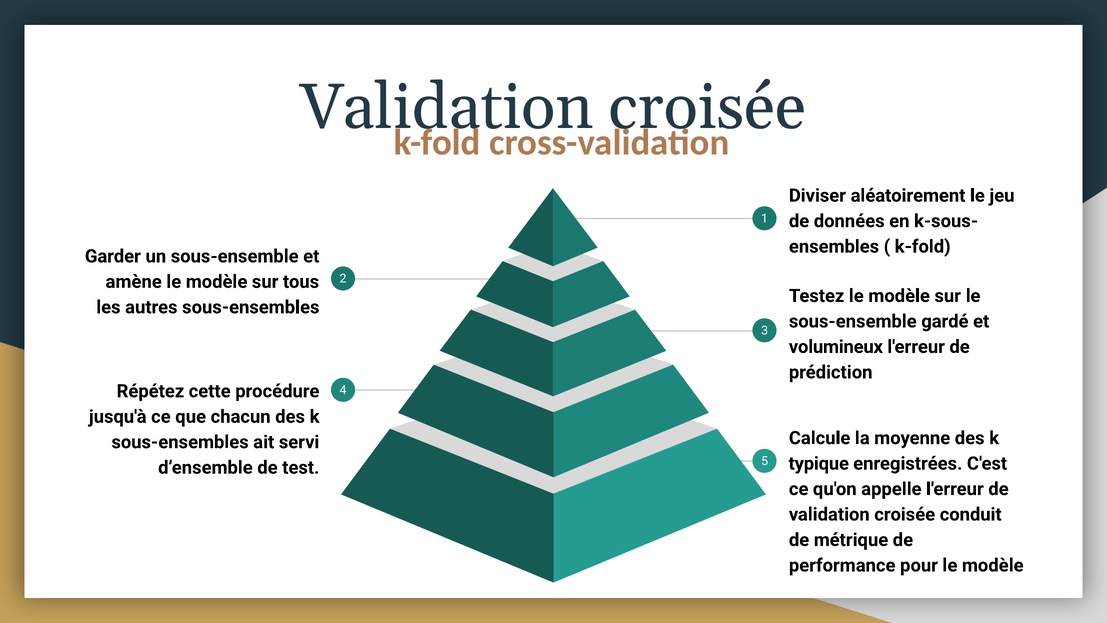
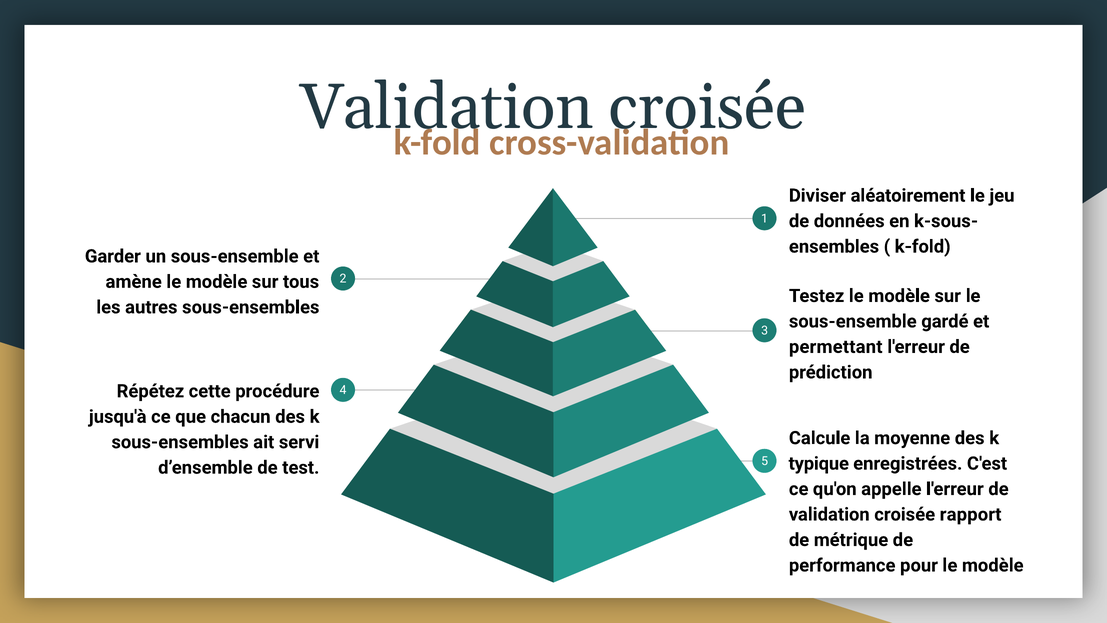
volumineux: volumineux -> permettant (836, 347)
conduit: conduit -> rapport (971, 514)
